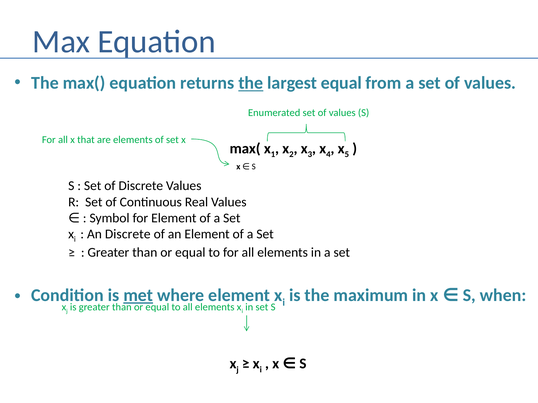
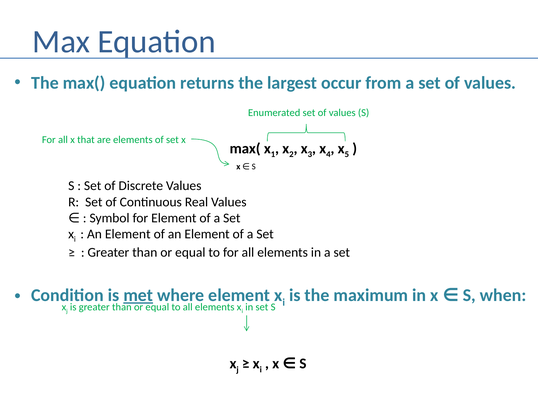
the underline: present -> none (251, 83)
largest equal: equal -> occur (341, 83)
Discrete: Discrete -> Element (128, 234)
